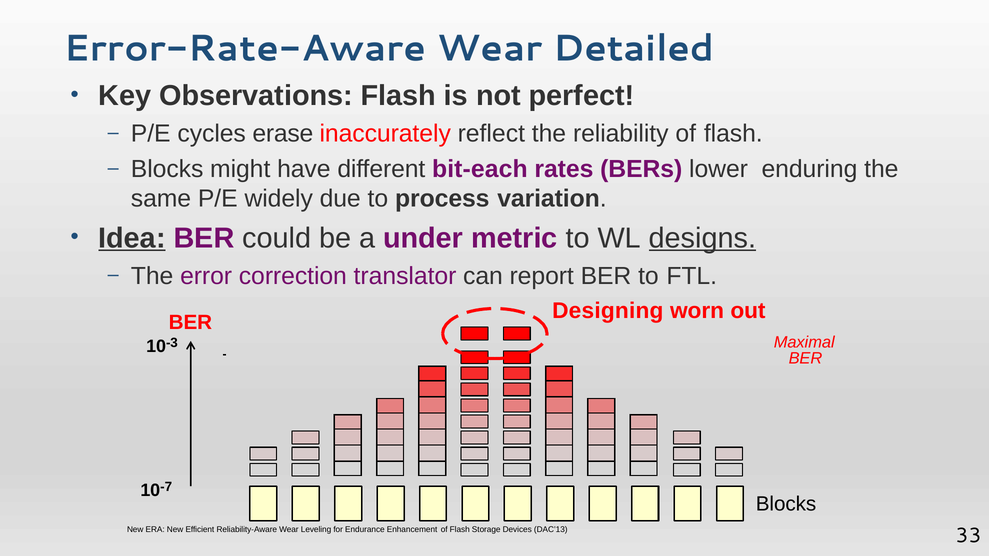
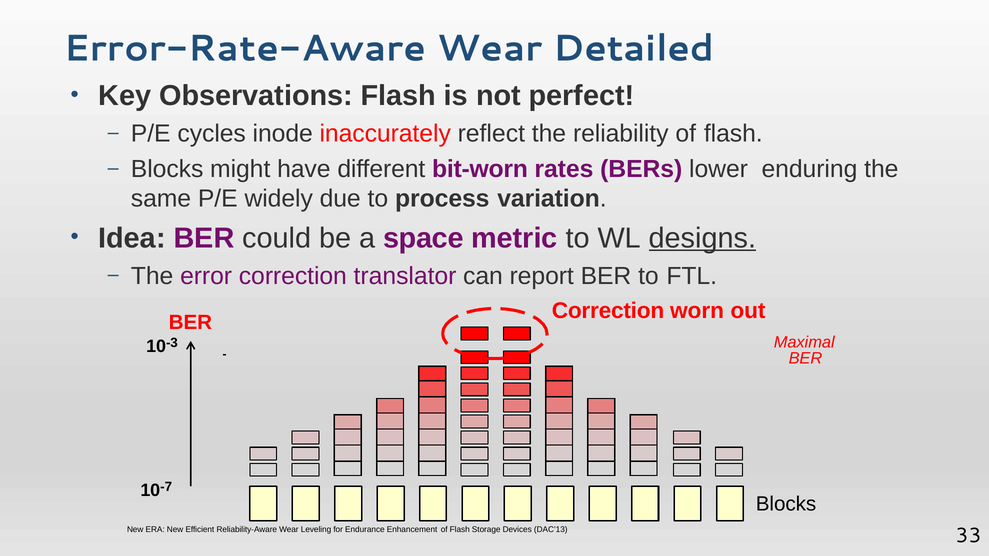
erase: erase -> inode (283, 134)
bit-each: bit-each -> bit-worn (480, 169)
Idea underline: present -> none (132, 238)
under: under -> space (423, 238)
Designing: Designing -> Correction (608, 311)
